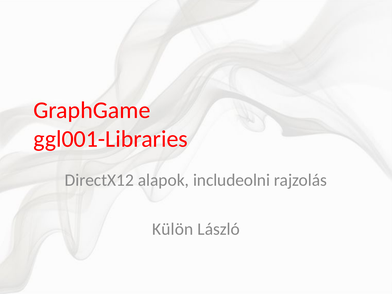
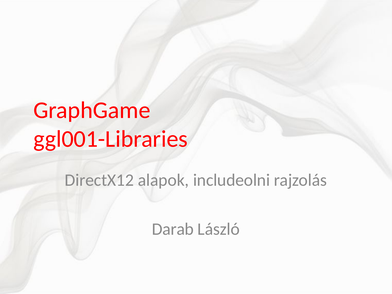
Külön: Külön -> Darab (173, 229)
